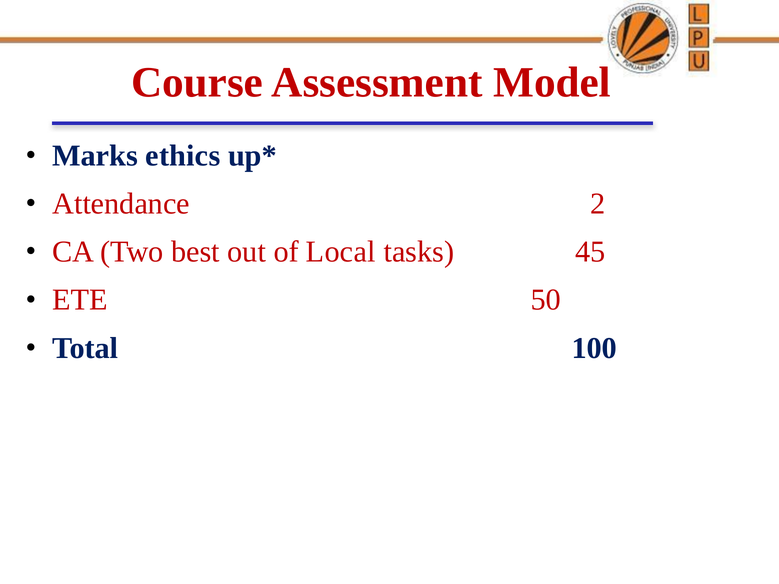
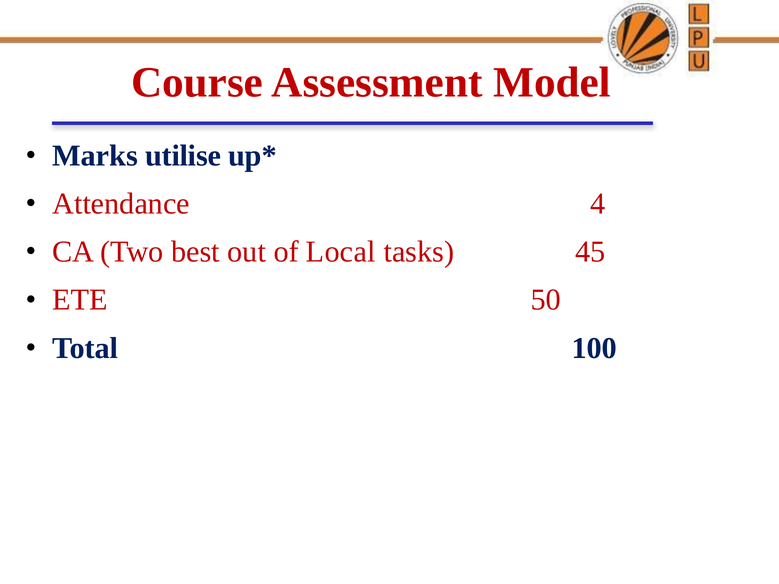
ethics: ethics -> utilise (183, 156)
2: 2 -> 4 (598, 204)
